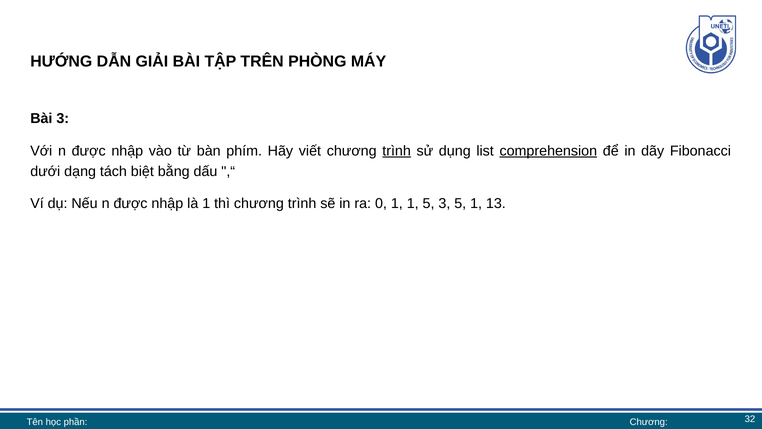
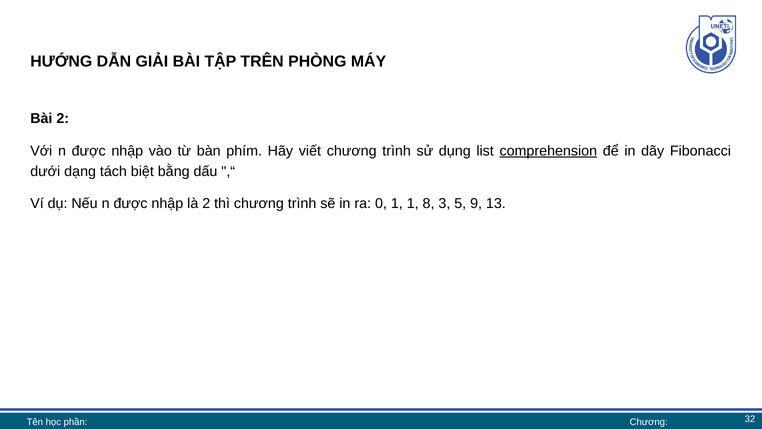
Bài 3: 3 -> 2 (63, 119)
trình underline: present -> none (397, 151)
là 1: 1 -> 2 (206, 203)
1 5: 5 -> 8 (429, 203)
5 1: 1 -> 9 (476, 203)
